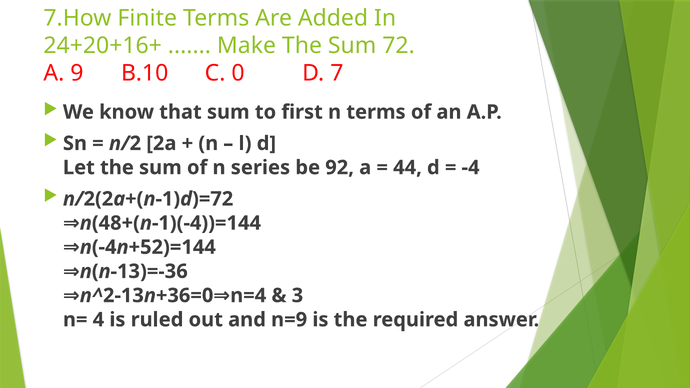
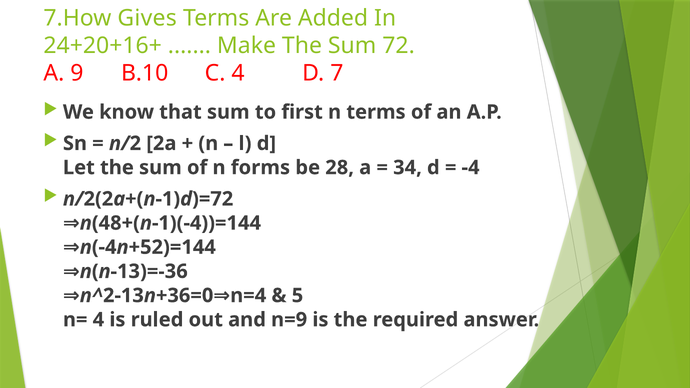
Finite: Finite -> Gives (147, 18)
C 0: 0 -> 4 (238, 73)
series: series -> forms (260, 168)
92: 92 -> 28 (340, 168)
44: 44 -> 34 (407, 168)
3: 3 -> 5 (297, 296)
